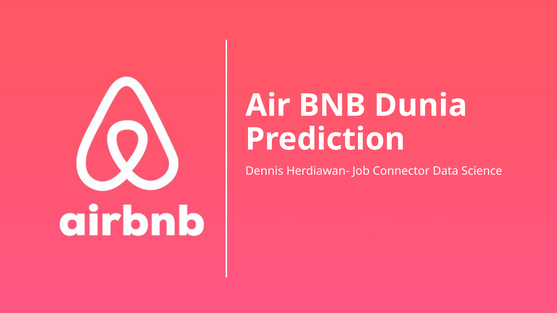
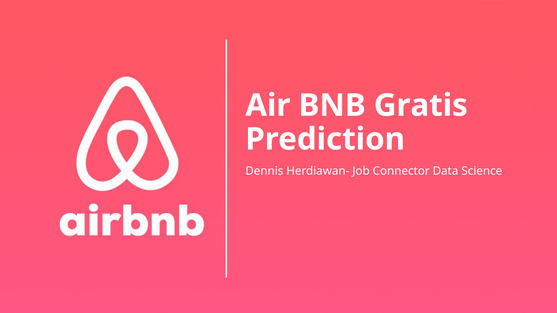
Dunia: Dunia -> Gratis (421, 106)
